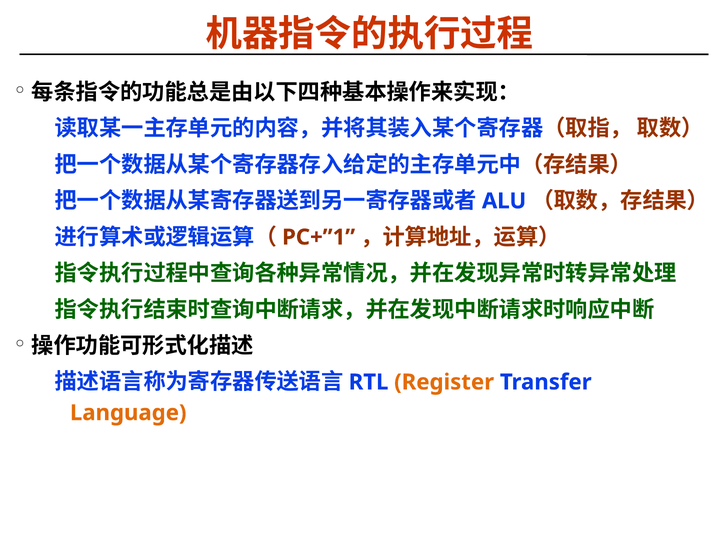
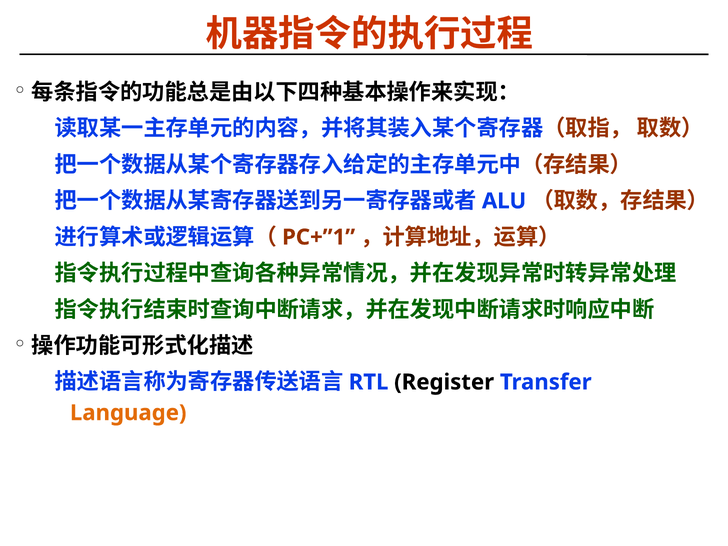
Register colour: orange -> black (444, 382)
